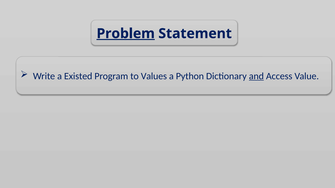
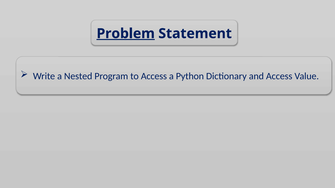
Existed: Existed -> Nested (78, 76)
to Values: Values -> Access (154, 76)
and underline: present -> none (256, 76)
